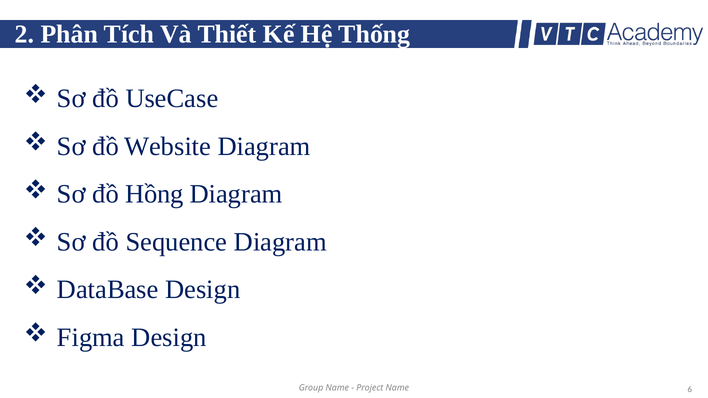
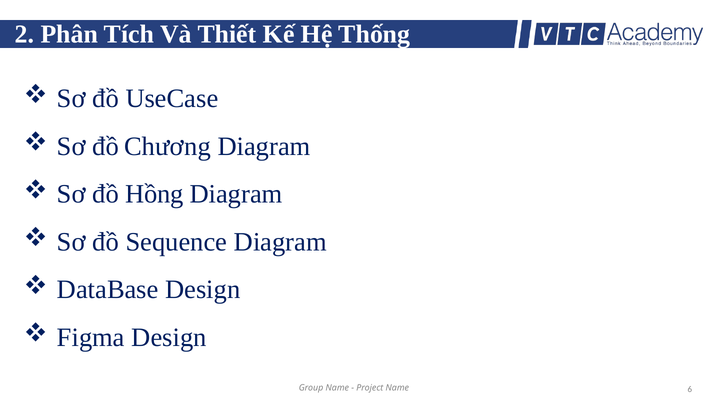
Website: Website -> Chương (167, 147)
